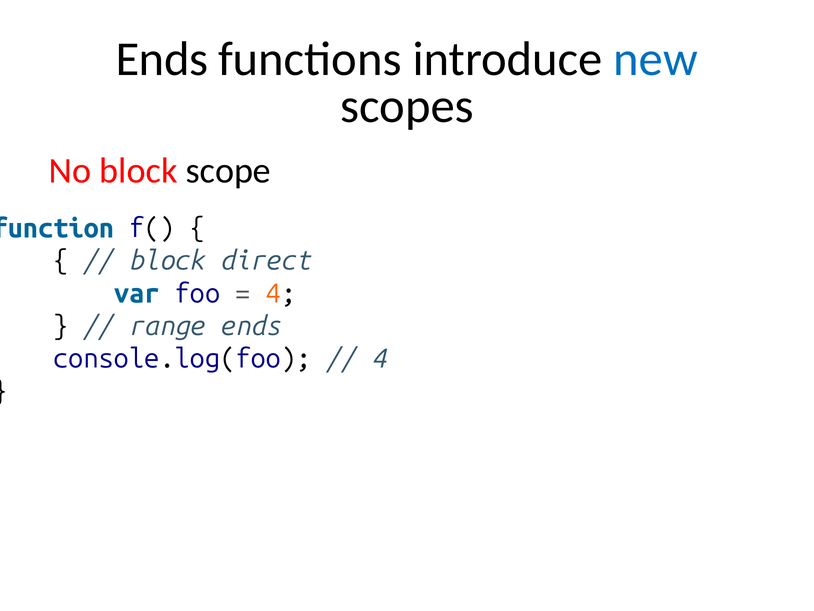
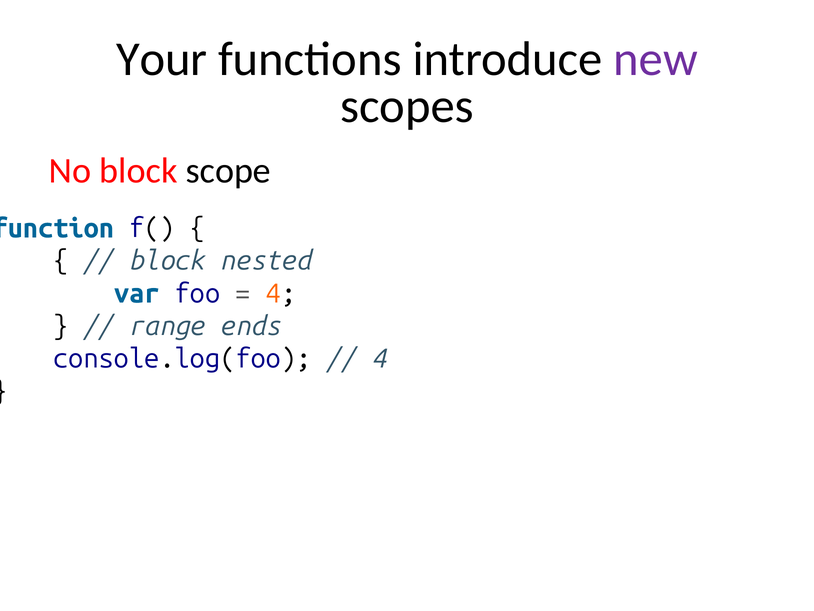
Ends: Ends -> Your (162, 59)
new colour: blue -> purple (656, 59)
direct: direct -> nested (266, 261)
